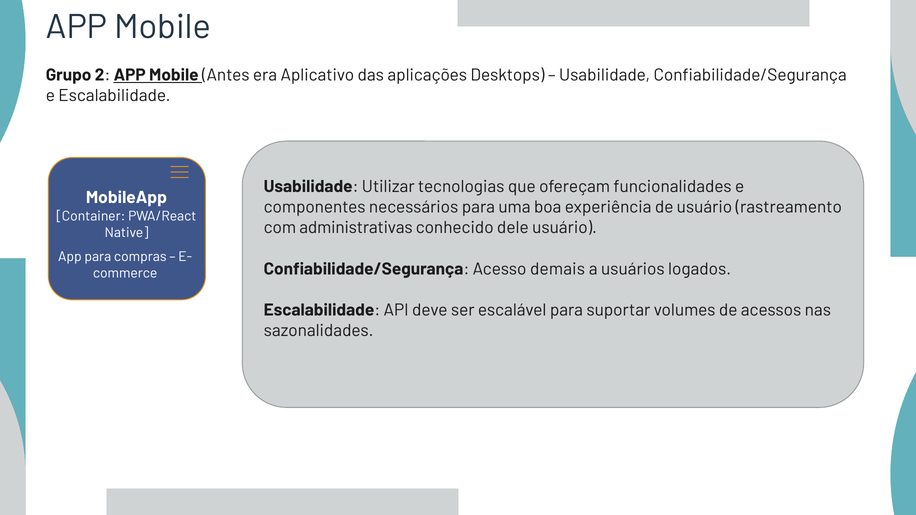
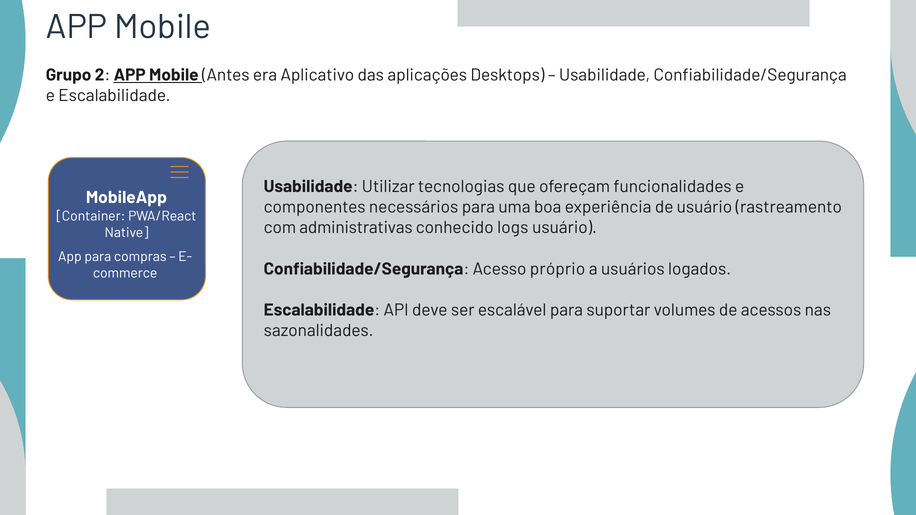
dele: dele -> logs (513, 228)
demais: demais -> próprio (558, 269)
